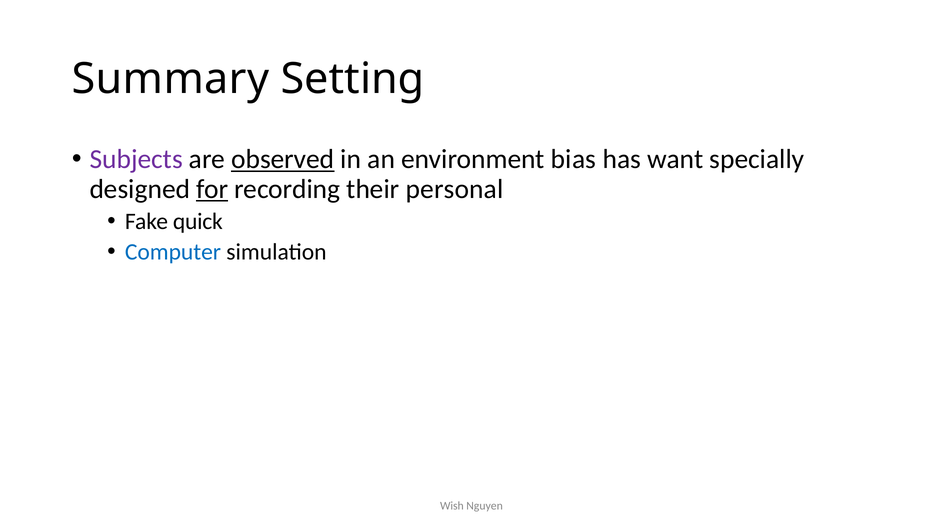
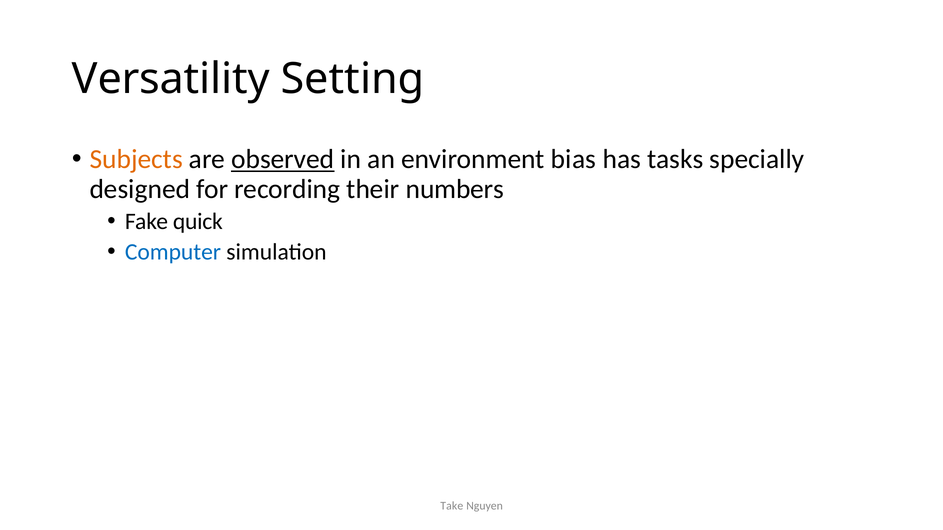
Summary: Summary -> Versatility (171, 79)
Subjects colour: purple -> orange (136, 159)
want: want -> tasks (675, 159)
for underline: present -> none (212, 189)
personal: personal -> numbers (455, 189)
Wish: Wish -> Take (452, 506)
